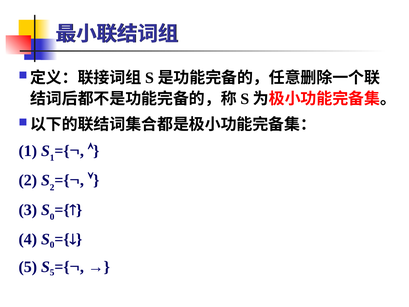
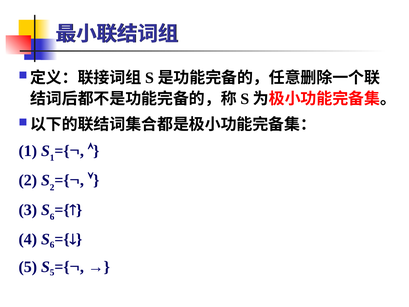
0: 0 -> 6 (52, 217)
0: 0 -> 6 (52, 244)
